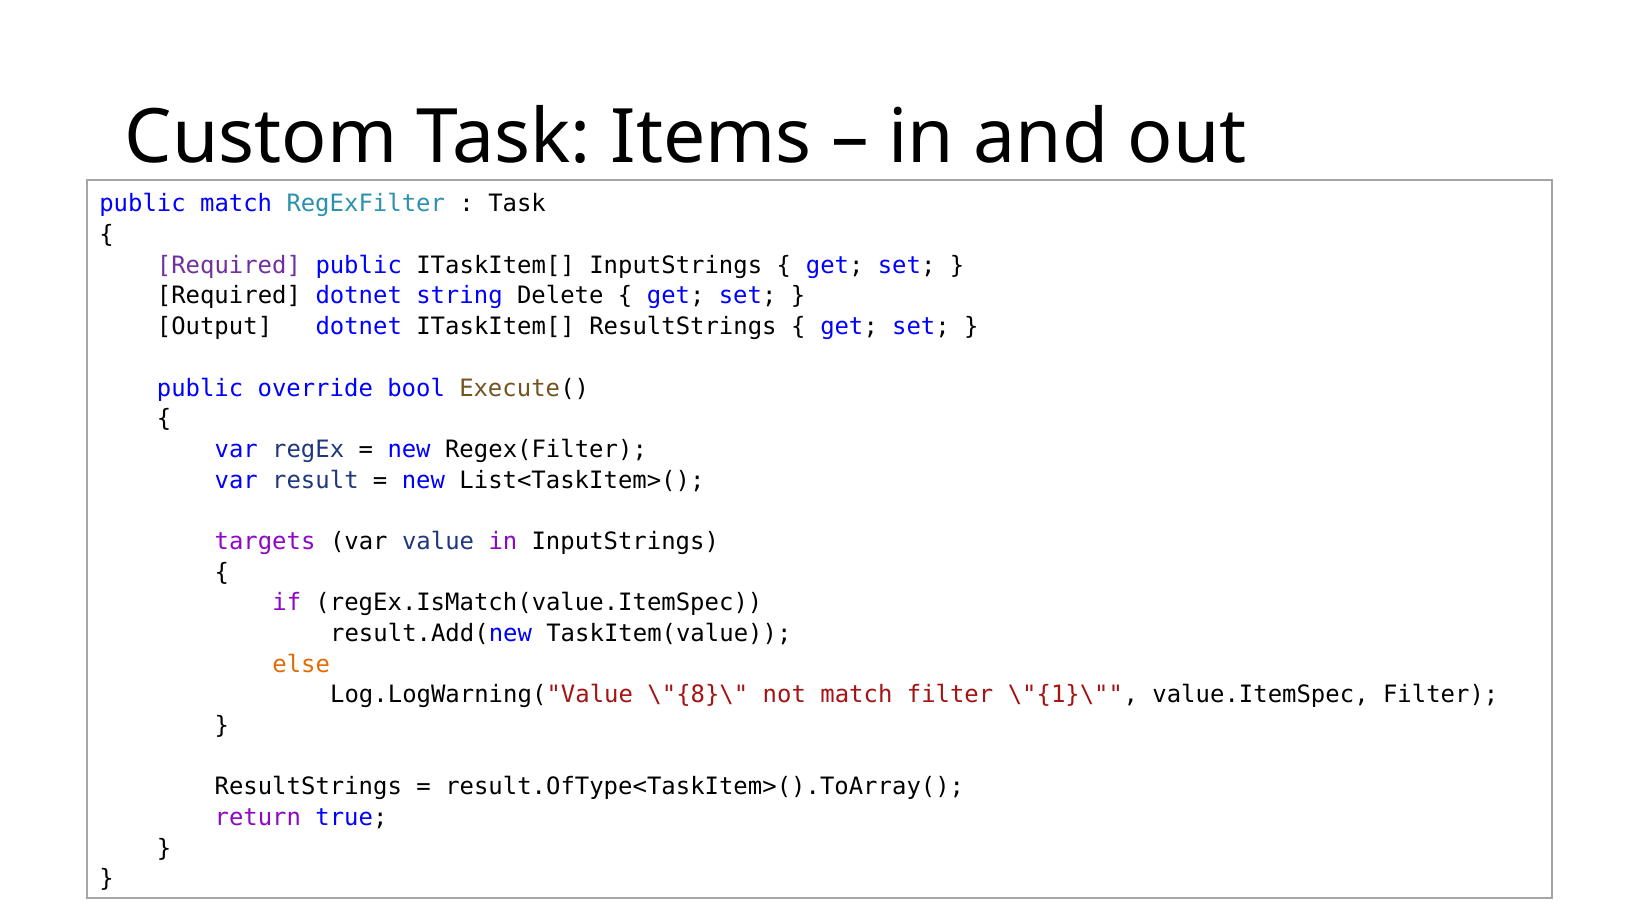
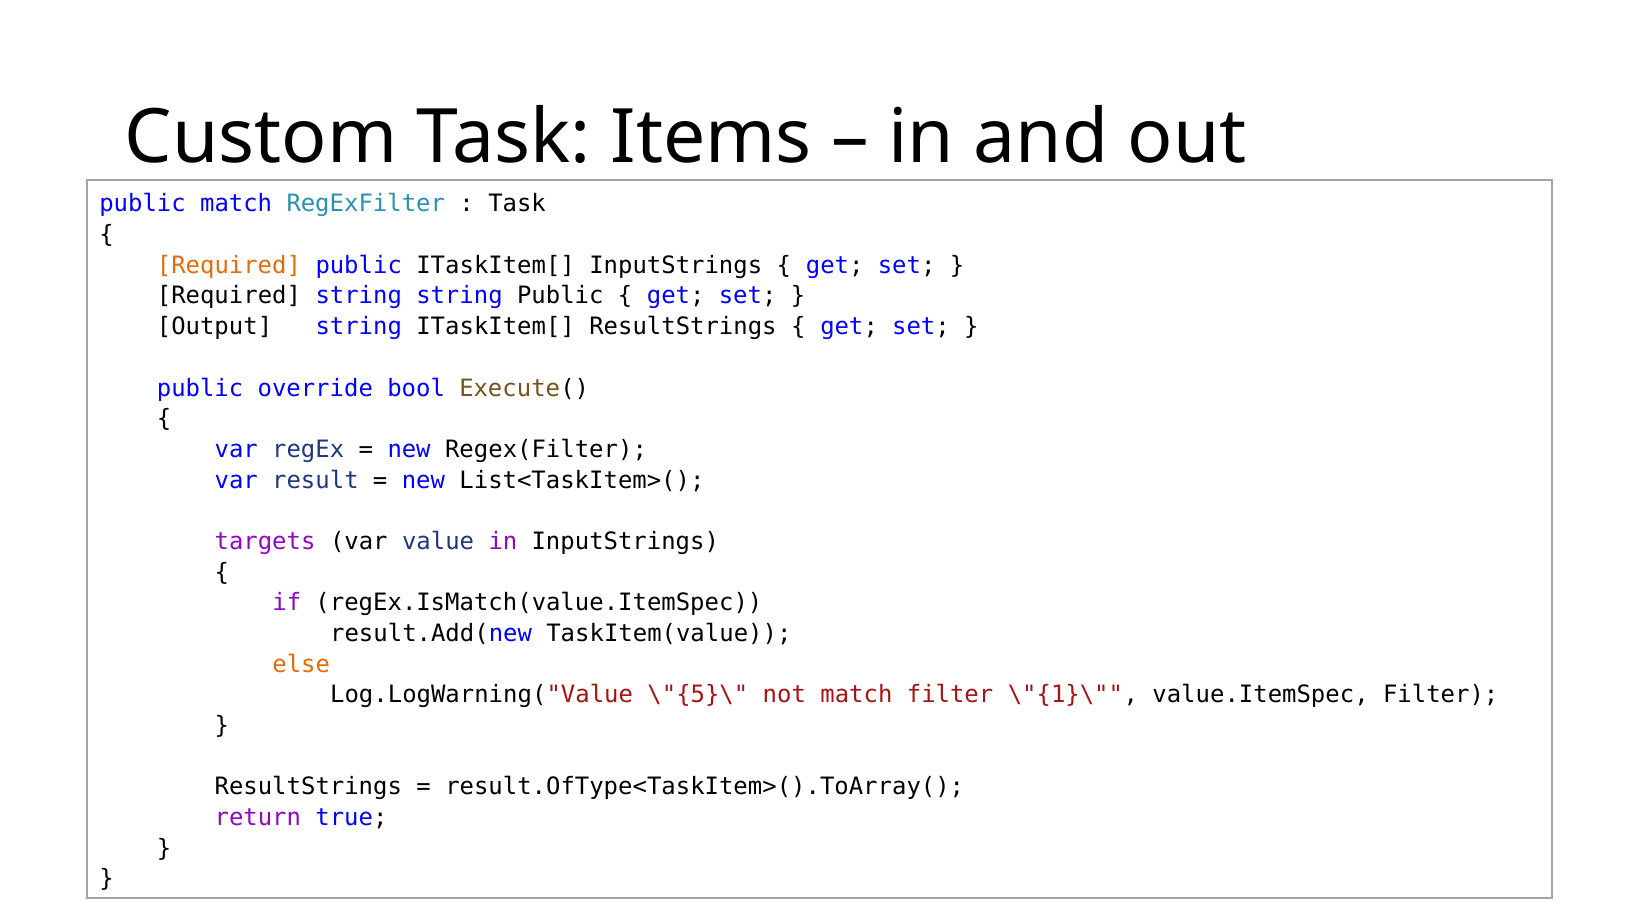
Required colour: purple -> orange (229, 265)
Required dotnet: dotnet -> string (359, 296)
string Delete: Delete -> Public (560, 296)
Output dotnet: dotnet -> string (359, 327)
\"{8}\: \"{8}\ -> \"{5}\ (698, 695)
